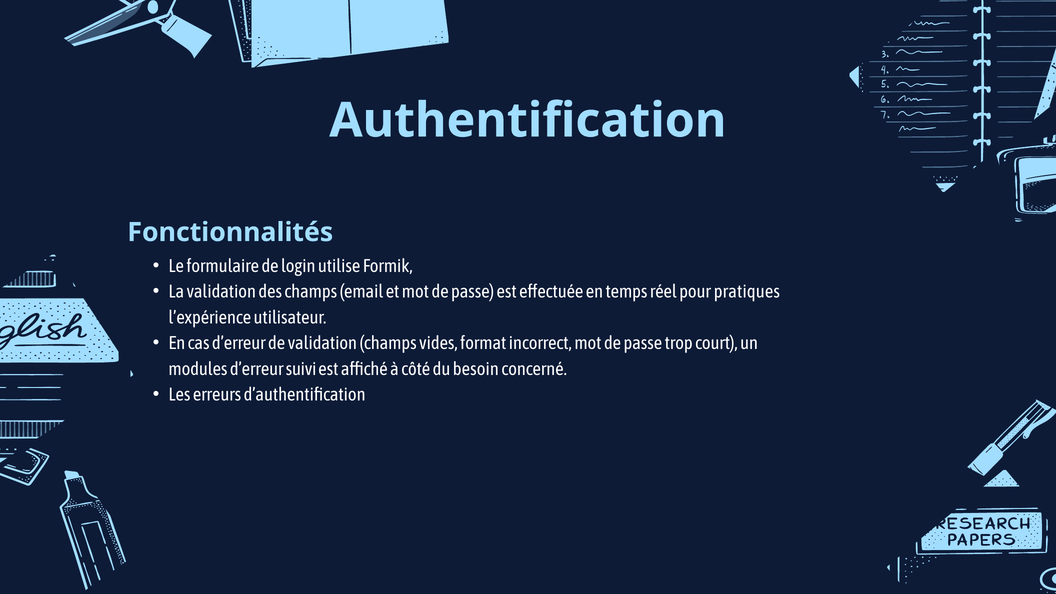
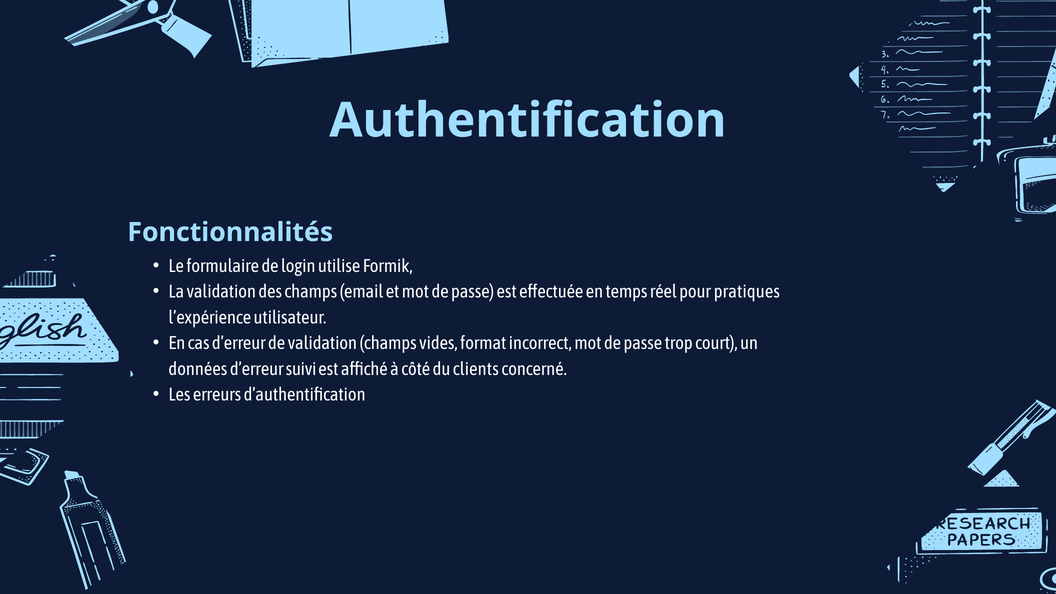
modules: modules -> données (198, 369)
besoin: besoin -> clients (476, 369)
